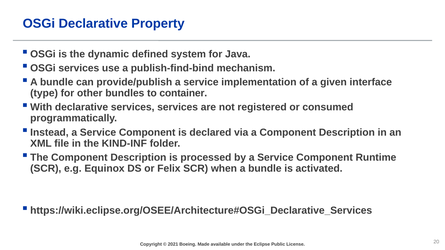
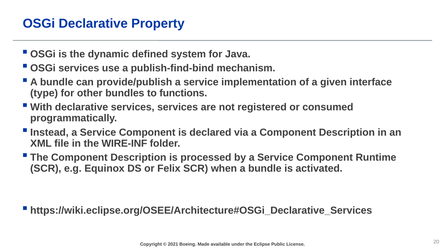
container: container -> functions (183, 93)
KIND-INF: KIND-INF -> WIRE-INF (124, 143)
